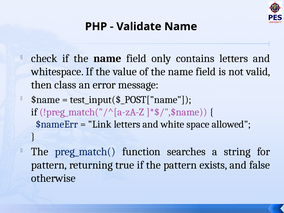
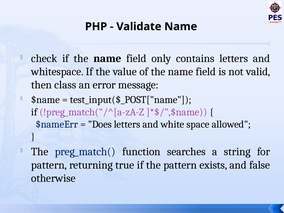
Link: Link -> Does (100, 124)
